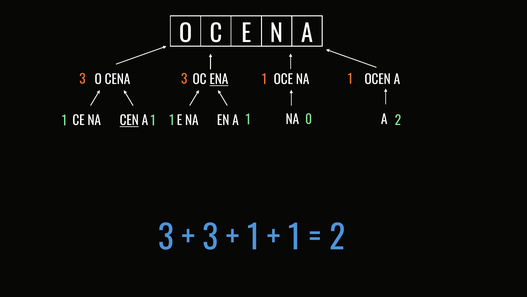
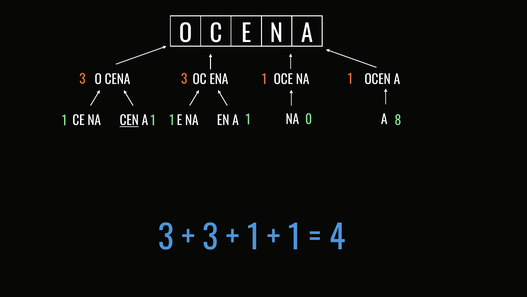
ENA underline: present -> none (219, 80)
0 2: 2 -> 8 (398, 121)
2: 2 -> 4 (337, 238)
